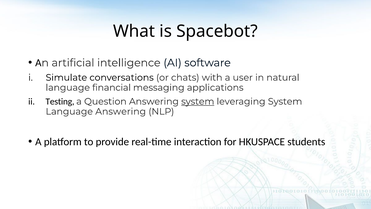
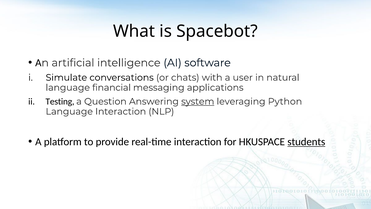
leveraging System: System -> Python (285, 101)
Language Answering: Answering -> Interaction (121, 111)
students underline: none -> present (306, 142)
